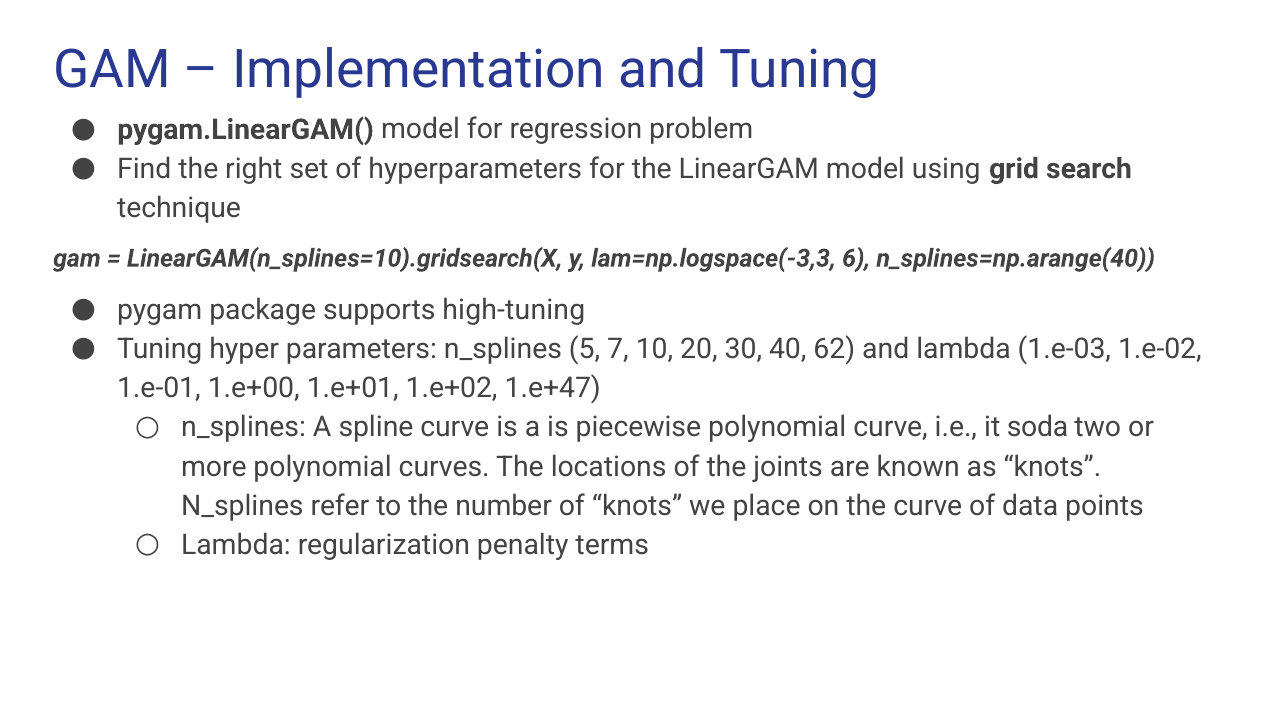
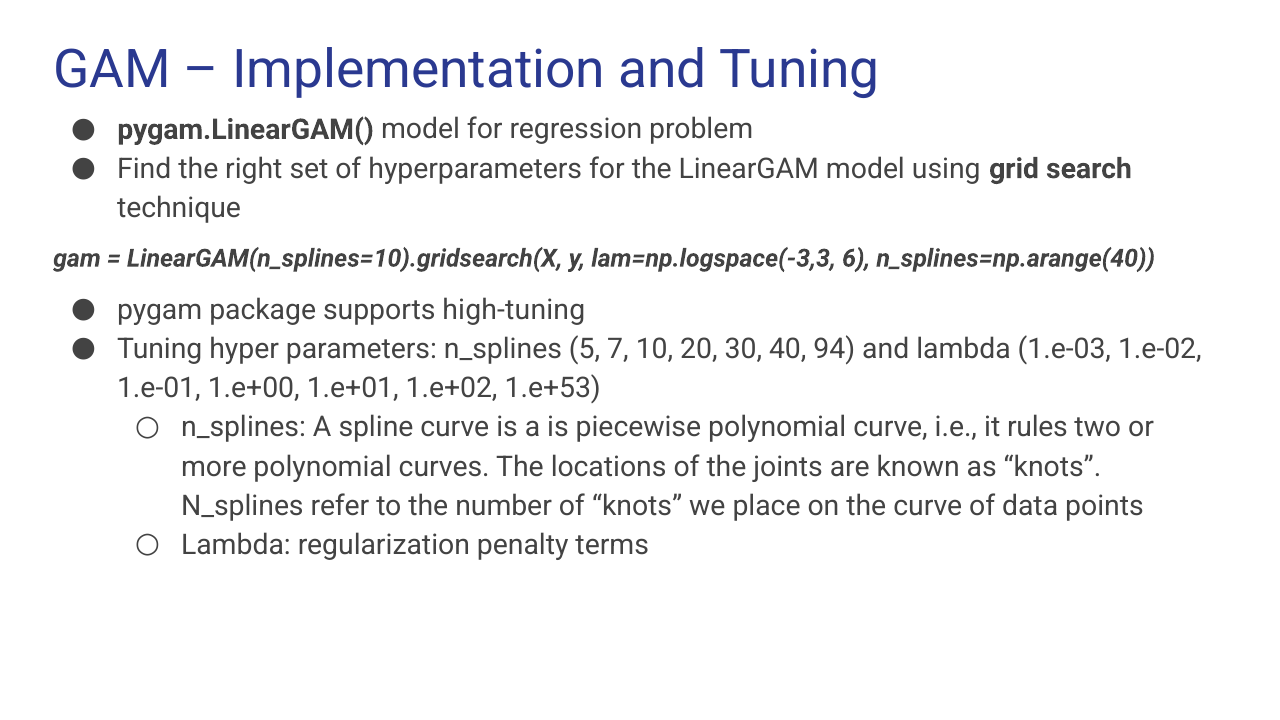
62: 62 -> 94 (834, 349)
1.e+47: 1.e+47 -> 1.e+53 (553, 388)
soda: soda -> rules (1037, 428)
